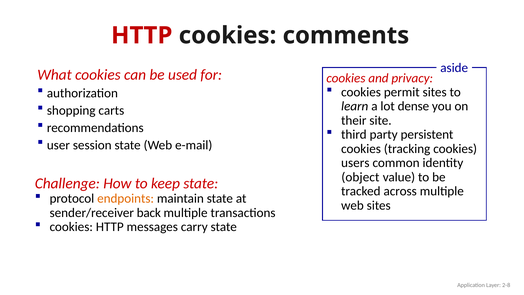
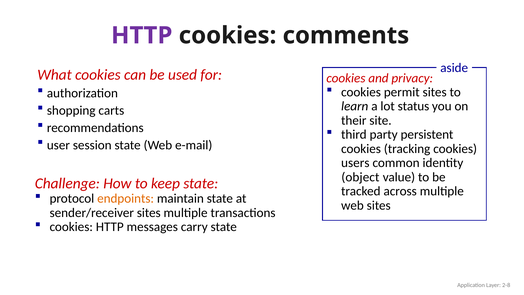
HTTP colour: red -> purple (142, 35)
dense: dense -> status (413, 106)
sender/receiver back: back -> sites (149, 213)
